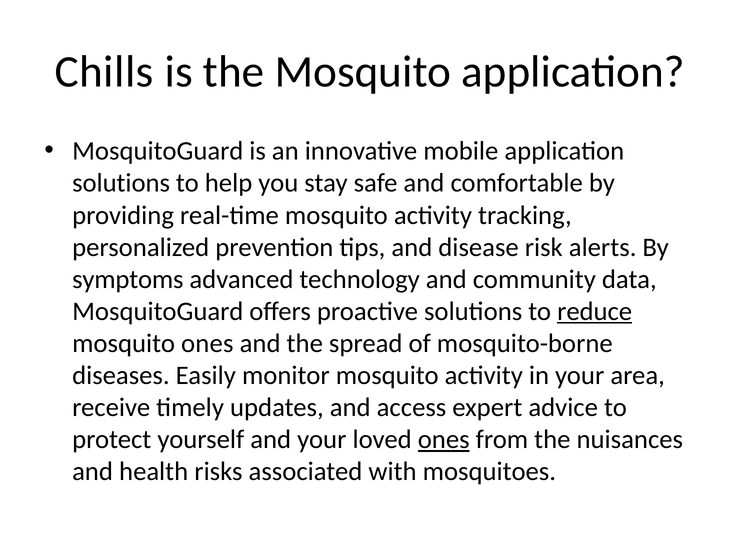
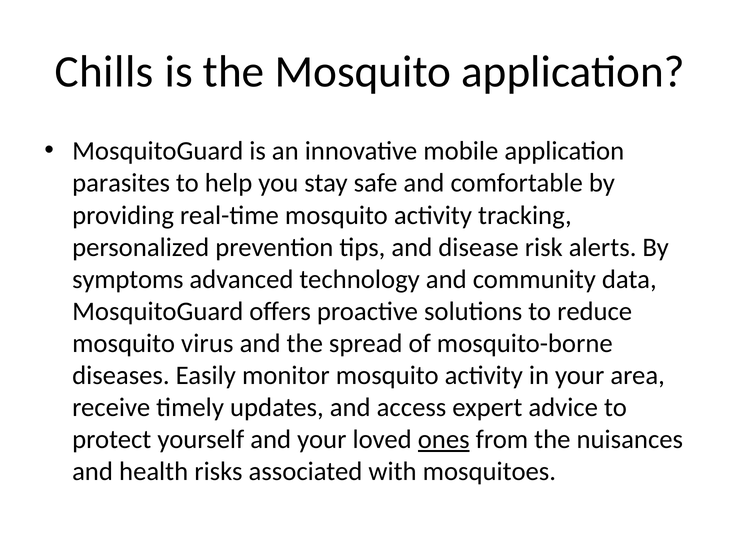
solutions: solutions -> parasites (121, 183)
reduce underline: present -> none (595, 311)
mosquito ones: ones -> virus (207, 343)
